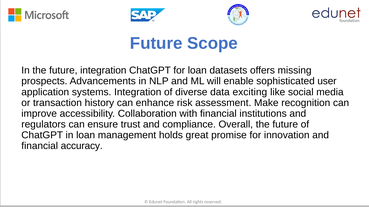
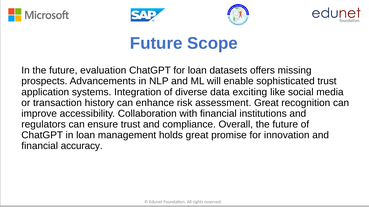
future integration: integration -> evaluation (103, 71)
sophisticated user: user -> trust (327, 81)
assessment Make: Make -> Great (266, 103)
